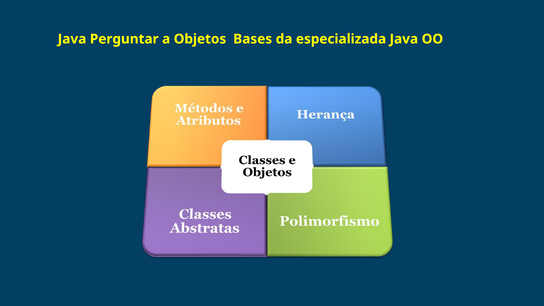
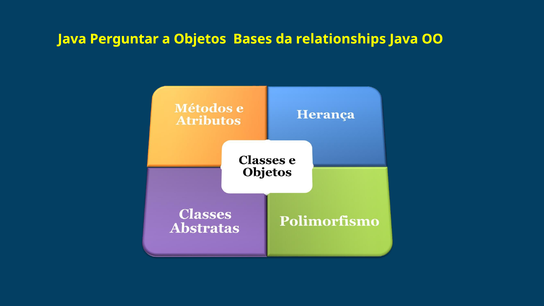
especializada: especializada -> relationships (341, 39)
